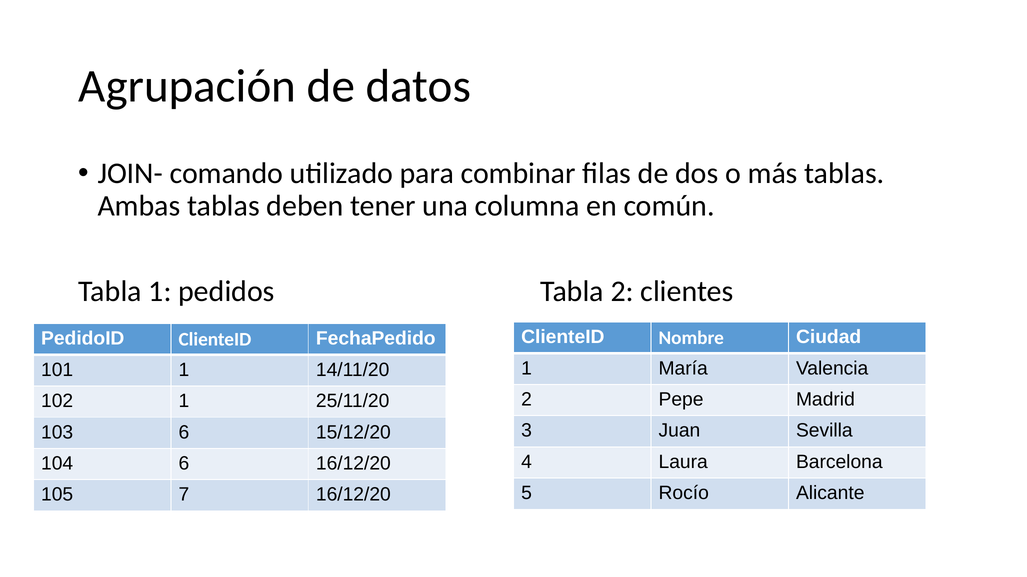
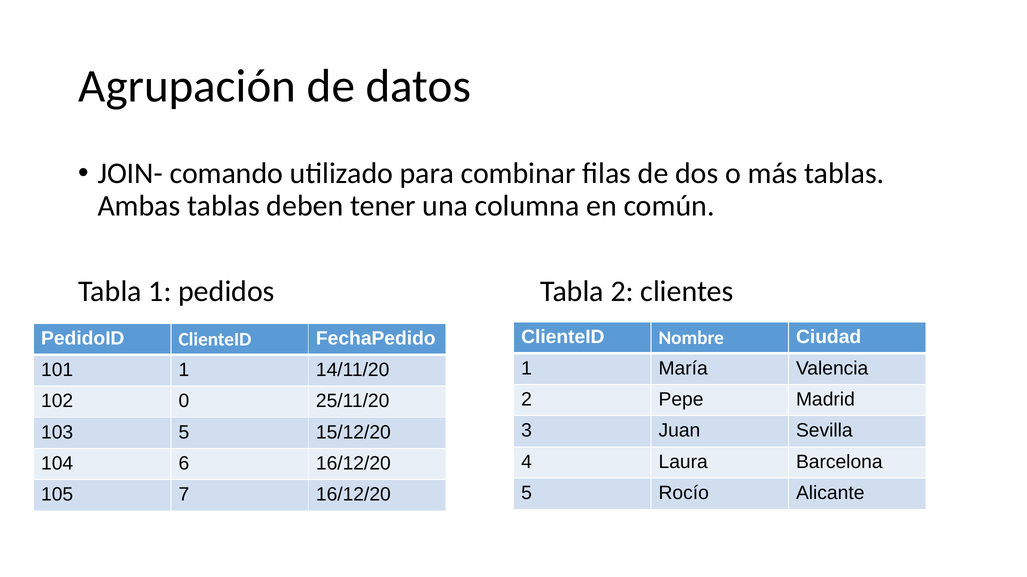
102 1: 1 -> 0 (184, 401)
103 6: 6 -> 5 (184, 433)
